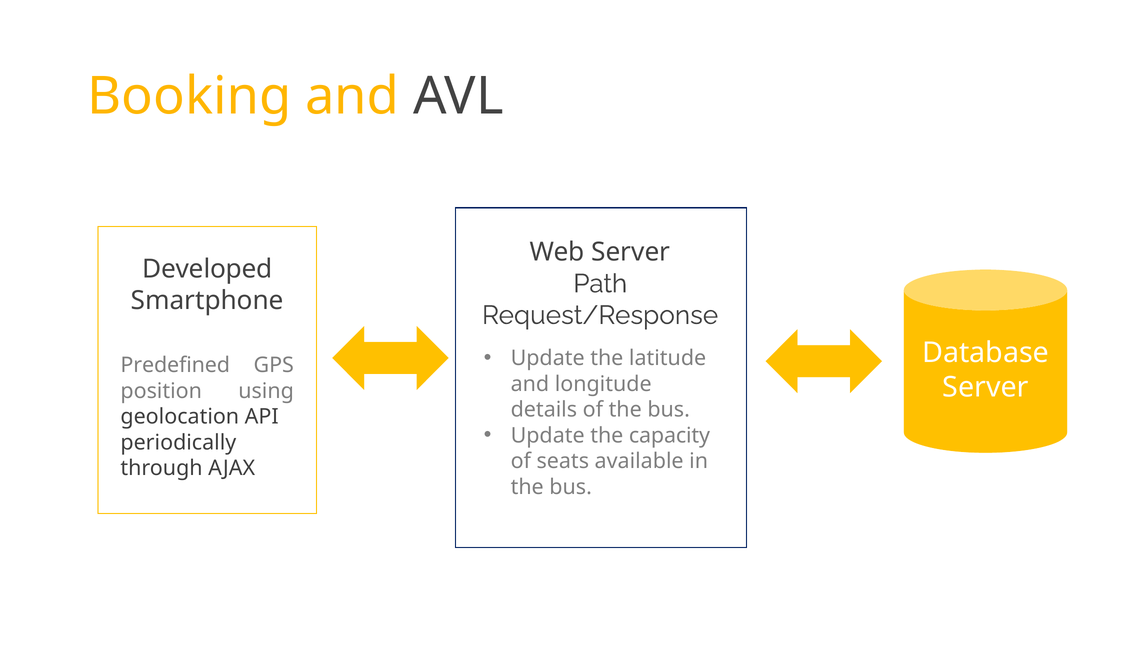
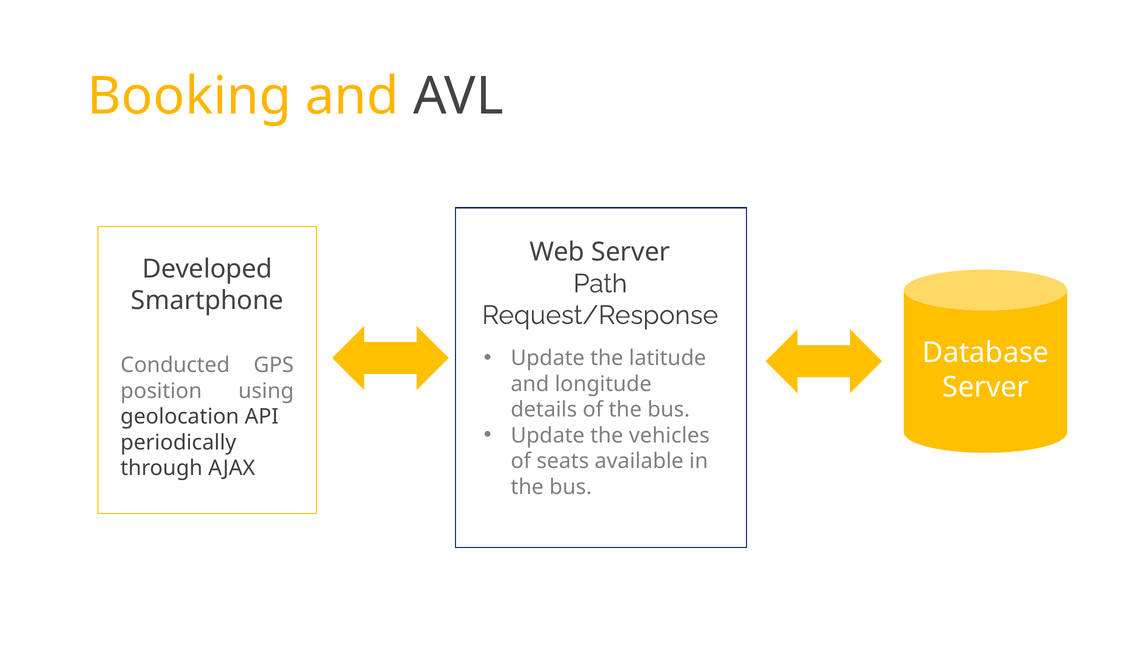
Predefined: Predefined -> Conducted (175, 365)
capacity: capacity -> vehicles (669, 435)
